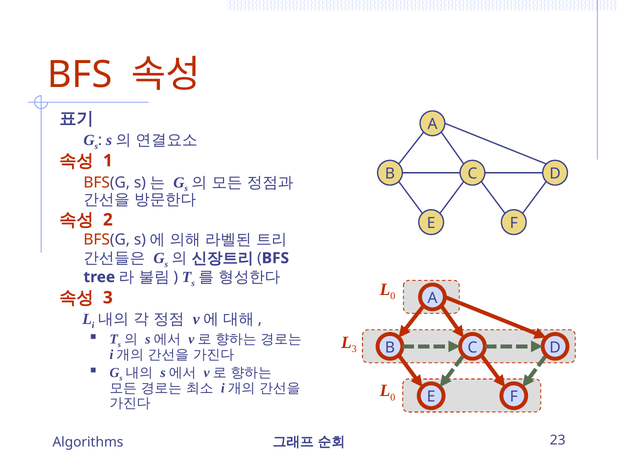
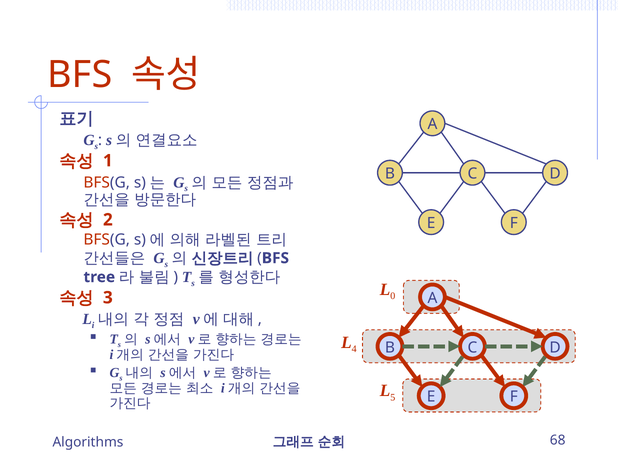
3: 3 -> 4 (354, 350)
0: 0 -> 5 (393, 398)
23: 23 -> 68 (558, 441)
